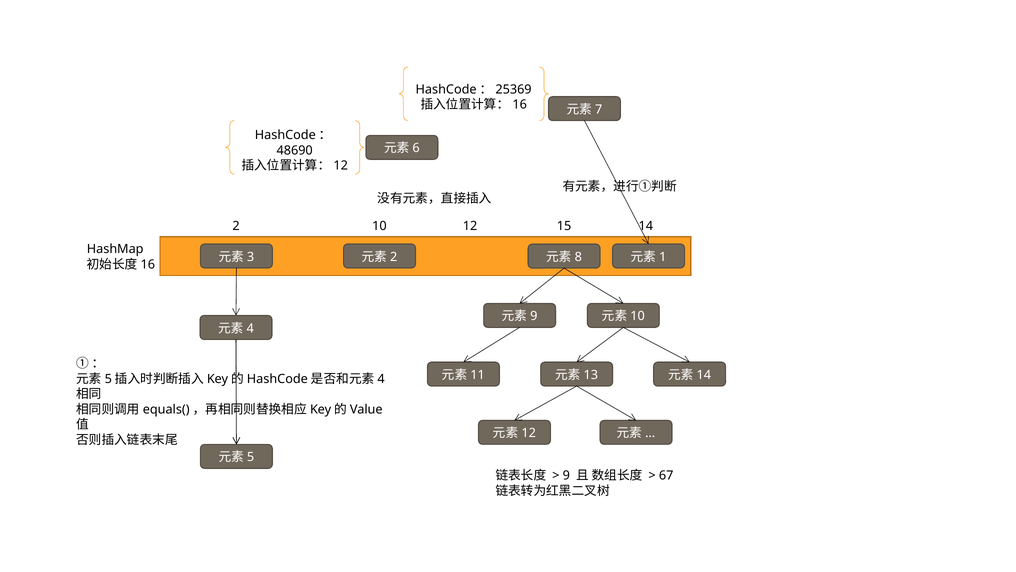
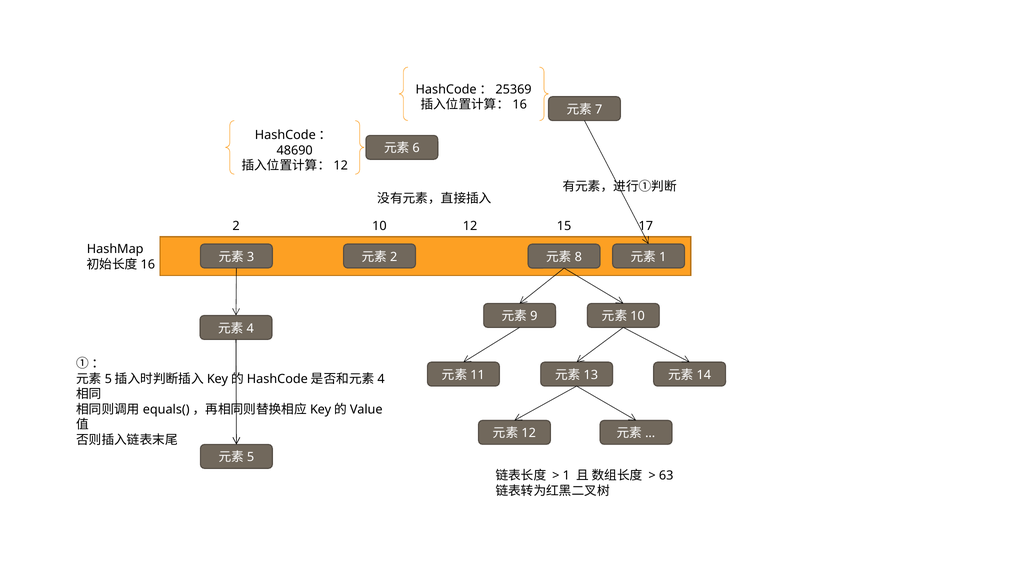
14: 14 -> 17 (646, 226)
9: 9 -> 1 (566, 475)
67: 67 -> 63 (666, 475)
